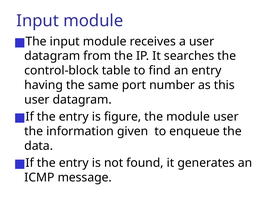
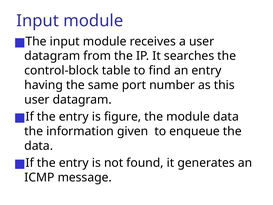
module user: user -> data (226, 117)
